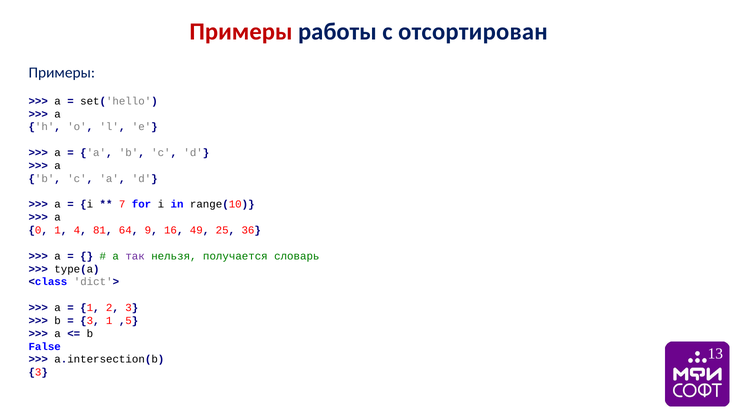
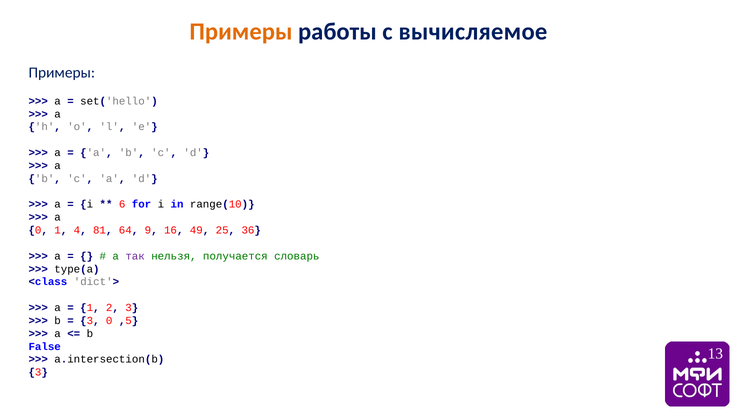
Примеры colour: red -> orange (241, 32)
отсортирован: отсортирован -> вычисляемое (473, 32)
7: 7 -> 6 (122, 204)
3 1: 1 -> 0 (109, 321)
